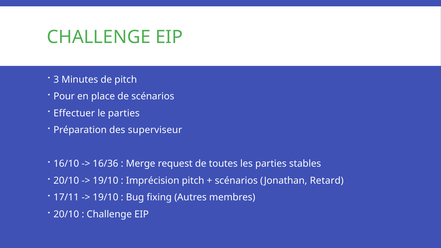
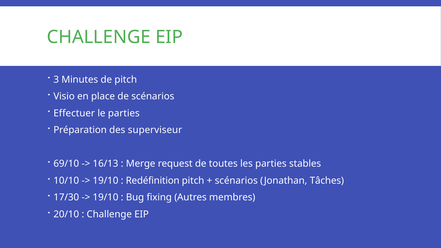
Pour: Pour -> Visio (64, 96)
16/10: 16/10 -> 69/10 (66, 164)
16/36: 16/36 -> 16/13 (106, 164)
20/10: 20/10 -> 10/10 (66, 181)
Imprécision: Imprécision -> Redéfinition (153, 181)
Retard: Retard -> Tâches (327, 181)
17/11: 17/11 -> 17/30 (66, 198)
